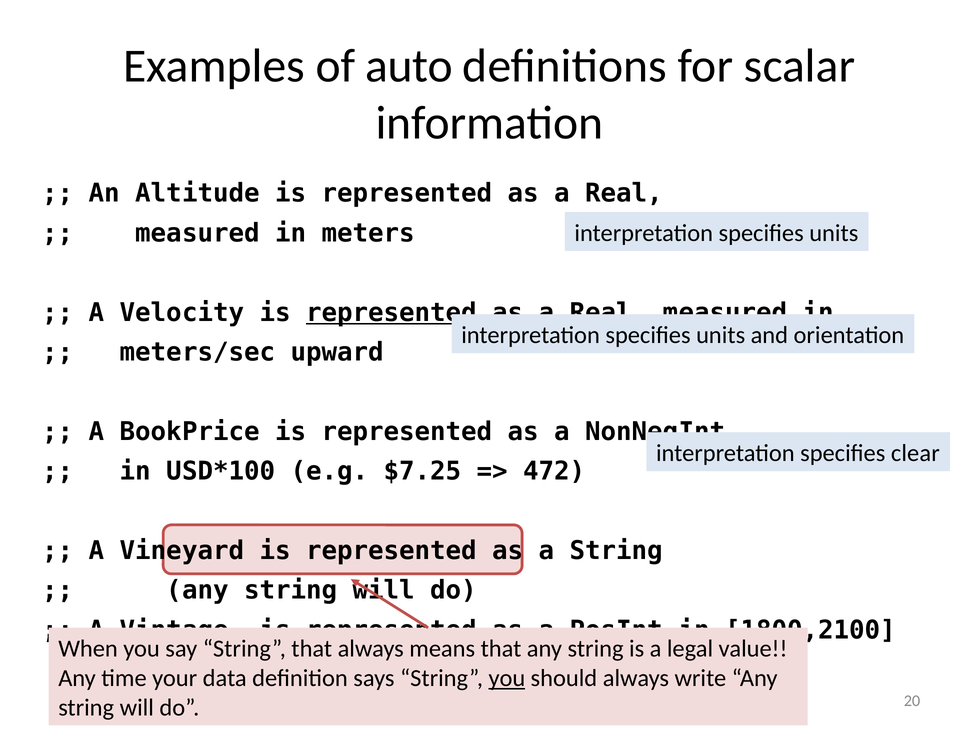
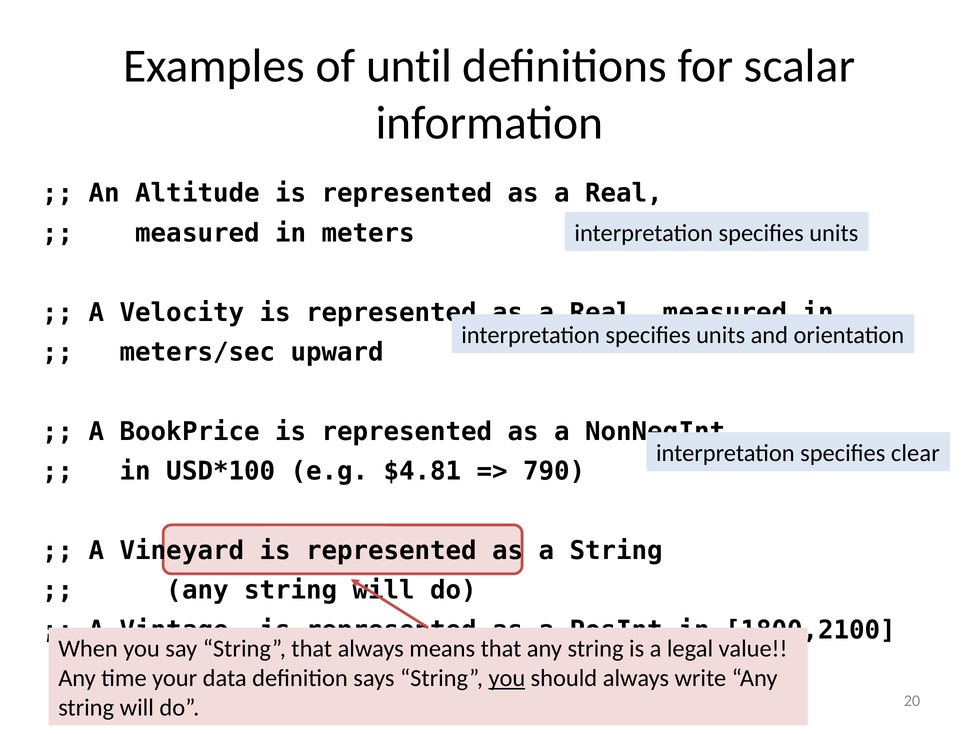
auto: auto -> until (409, 66)
represented underline: present -> none (392, 313)
$7.25: $7.25 -> $4.81 (423, 471)
472: 472 -> 790 (554, 471)
